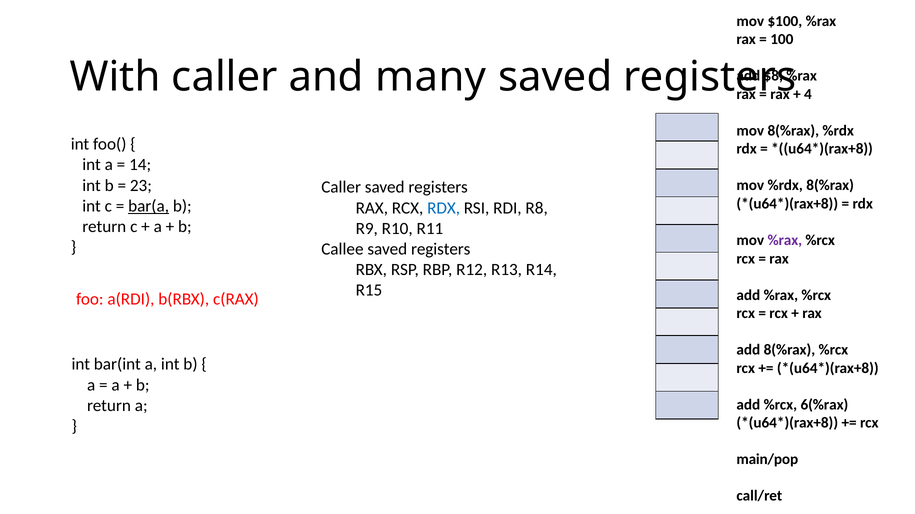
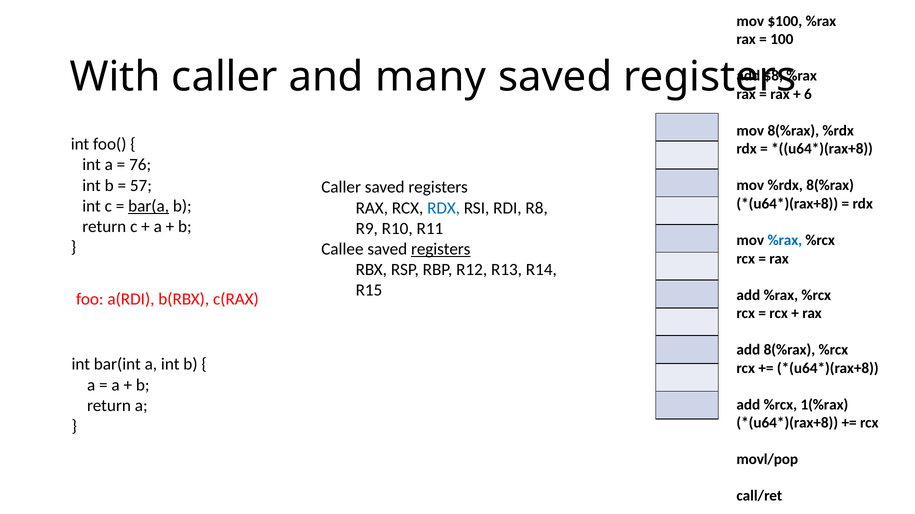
4: 4 -> 6 (808, 94)
14: 14 -> 76 (140, 165)
23: 23 -> 57 (141, 186)
%rax colour: purple -> blue (785, 241)
registers underline: none -> present (441, 249)
6(%rax: 6(%rax -> 1(%rax (824, 405)
main/pop: main/pop -> movl/pop (767, 460)
